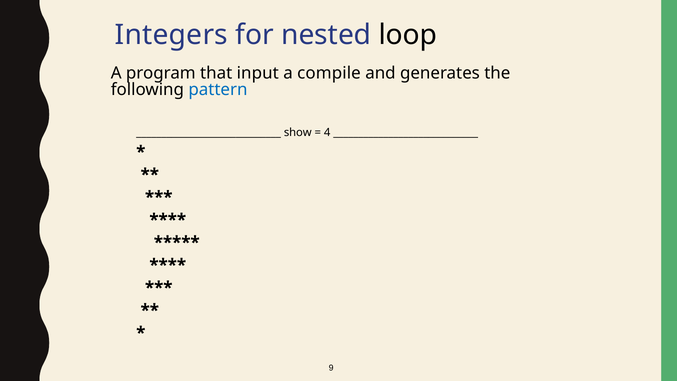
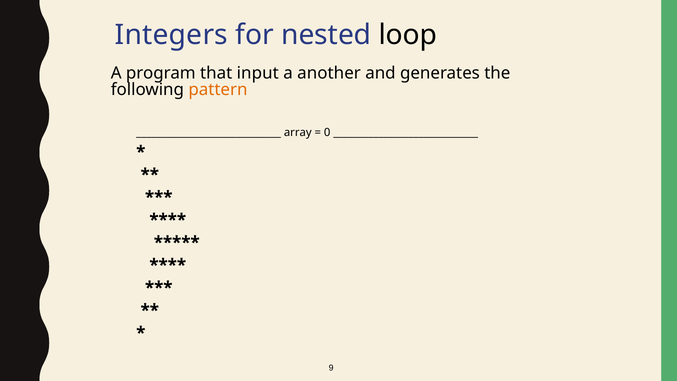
compile: compile -> another (329, 73)
pattern colour: blue -> orange (218, 90)
show: show -> array (298, 132)
4: 4 -> 0 (327, 132)
